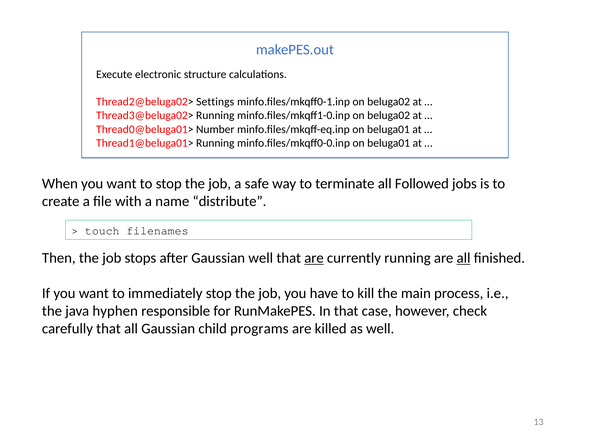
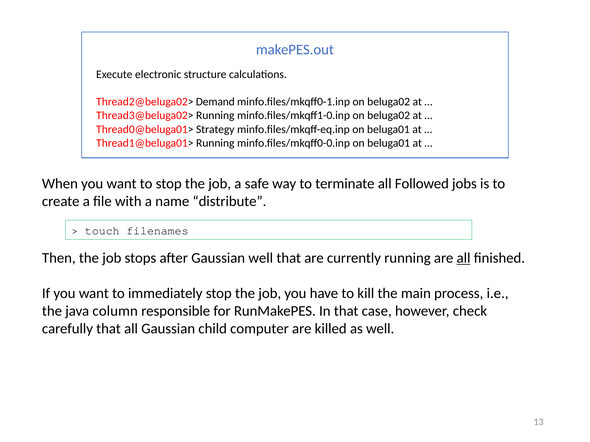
Settings: Settings -> Demand (215, 102)
Number: Number -> Strategy (215, 129)
are underline: present -> none (314, 258)
hyphen: hyphen -> column (115, 311)
programs: programs -> computer (259, 329)
